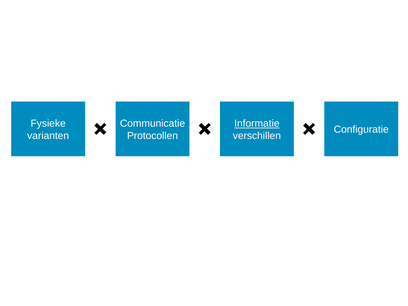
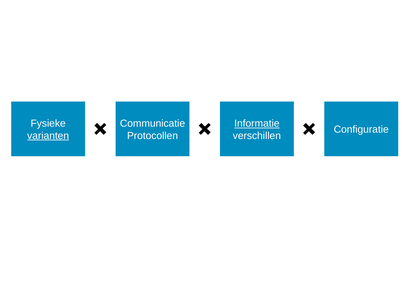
varianten underline: none -> present (48, 136)
